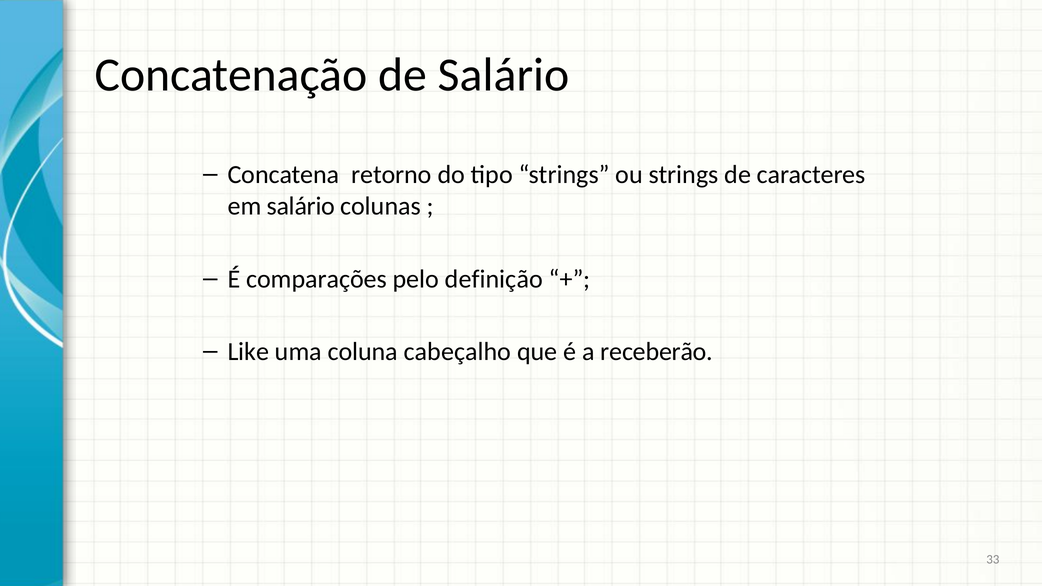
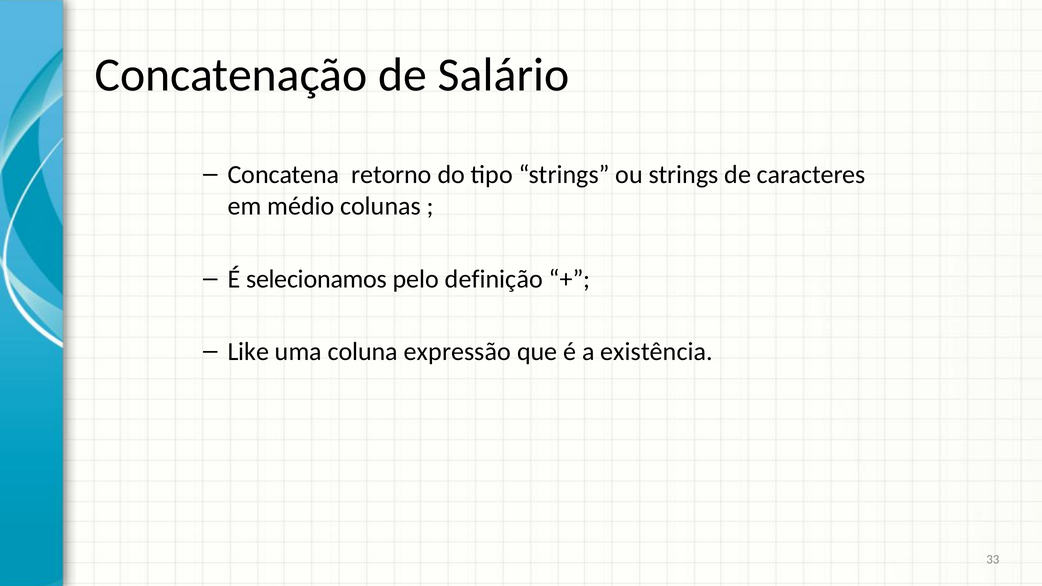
em salário: salário -> médio (301, 206)
comparações: comparações -> selecionamos (317, 279)
cabeçalho: cabeçalho -> expressão (457, 352)
receberão: receberão -> existência (657, 352)
